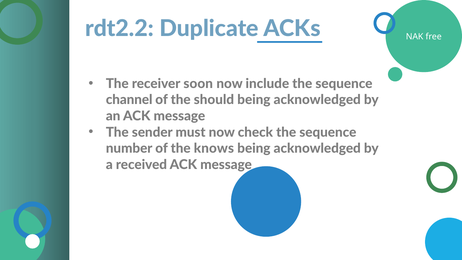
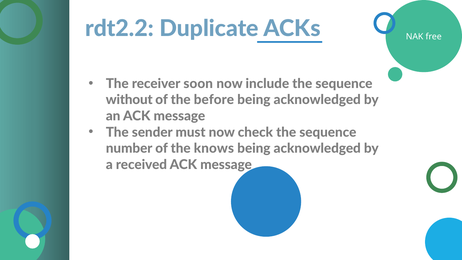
channel: channel -> without (129, 100)
should: should -> before (214, 100)
